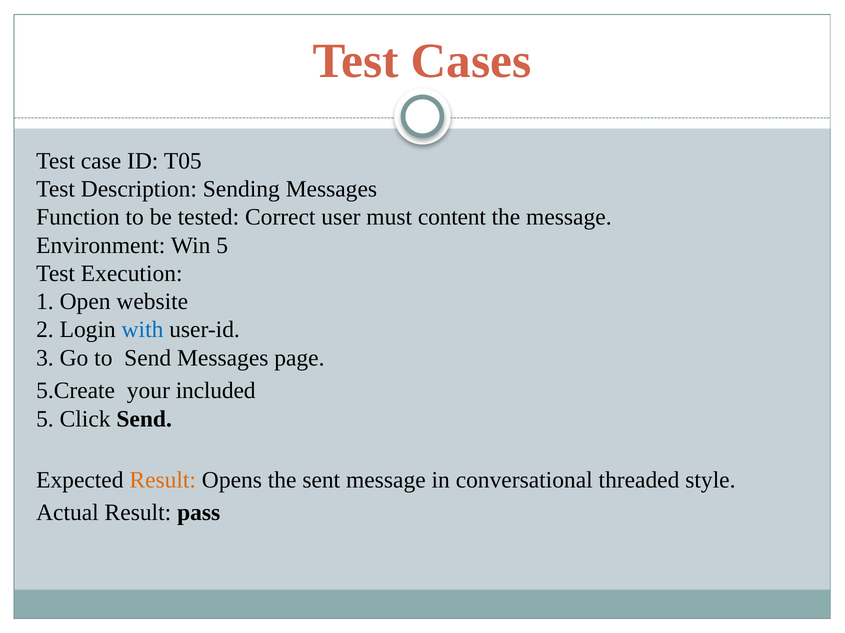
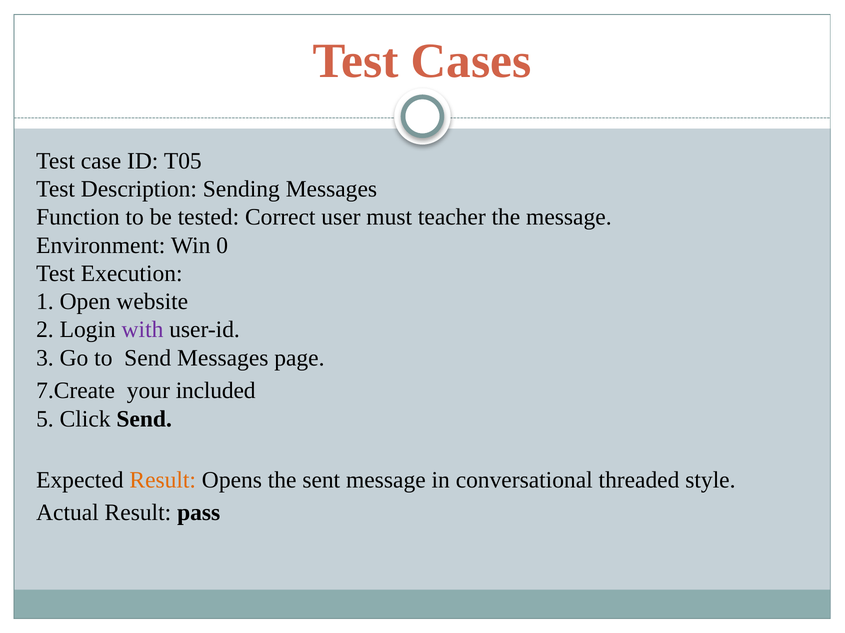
content: content -> teacher (452, 217)
Win 5: 5 -> 0 (222, 246)
with colour: blue -> purple (143, 330)
5.Create: 5.Create -> 7.Create (76, 391)
